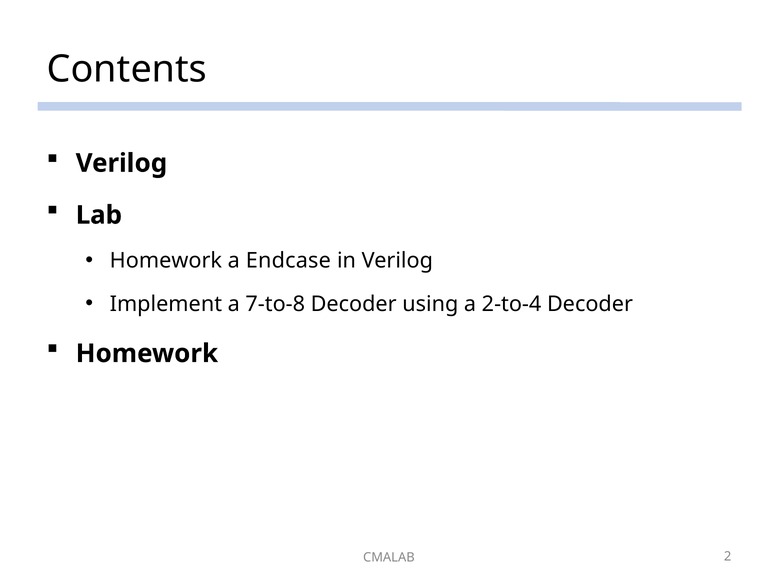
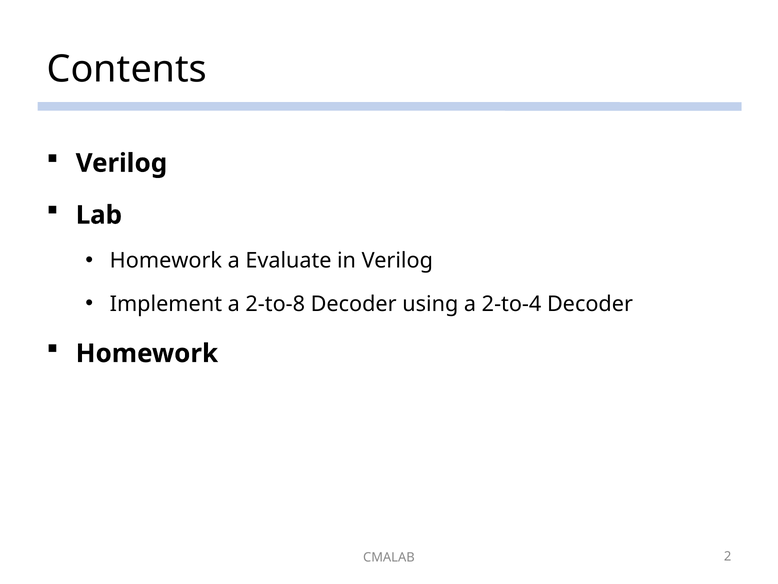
Endcase: Endcase -> Evaluate (288, 260)
7-to-8: 7-to-8 -> 2-to-8 (275, 304)
